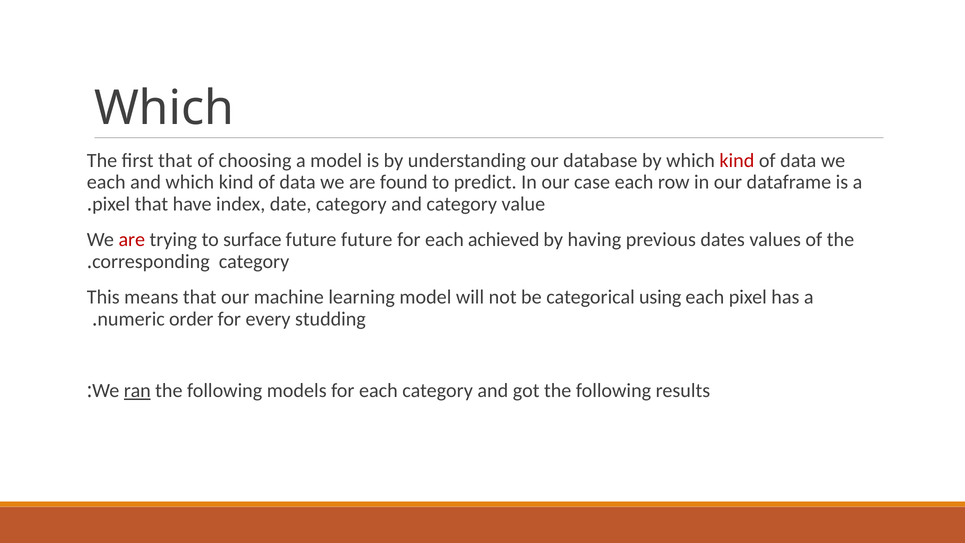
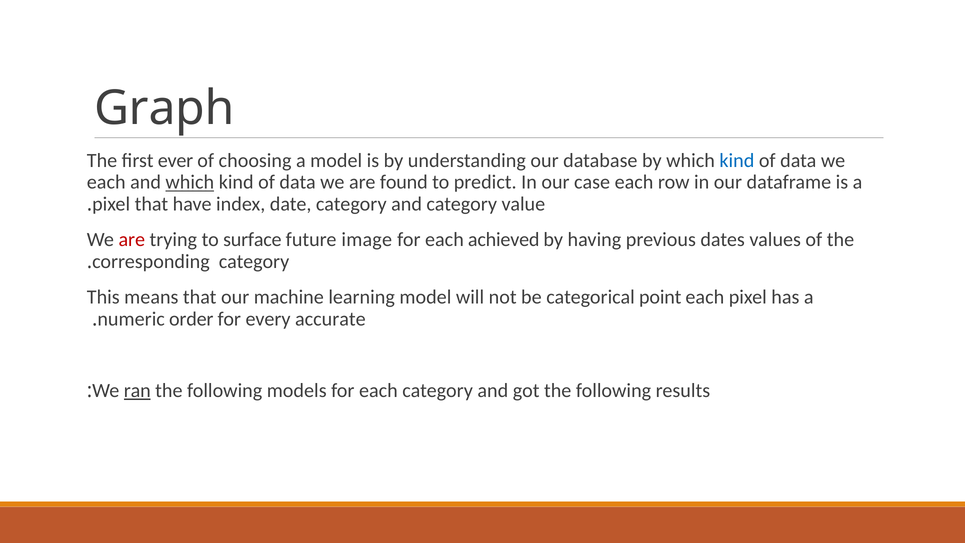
Which: Which -> Graph (164, 108)
first that: that -> ever (175, 160)
kind colour: red -> blue (737, 160)
which underline: none -> present (190, 182)
future future: future -> image (367, 240)
using: using -> point (660, 297)
studding: studding -> accurate (330, 319)
